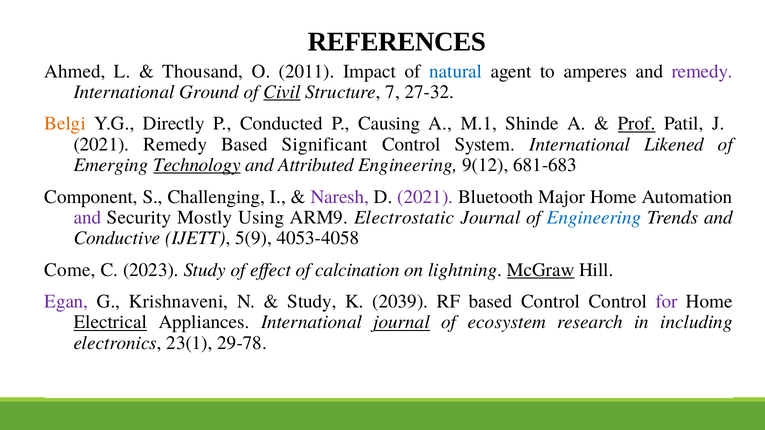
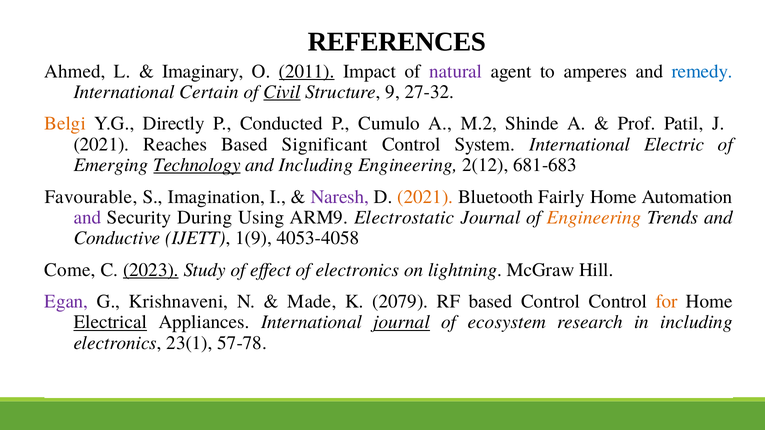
Thousand: Thousand -> Imaginary (203, 71)
2011 underline: none -> present (307, 71)
natural colour: blue -> purple (456, 71)
remedy colour: purple -> blue (702, 71)
Ground: Ground -> Certain (209, 92)
7: 7 -> 9 (393, 92)
Causing: Causing -> Cumulo (389, 124)
M.1: M.1 -> M.2 (479, 124)
Prof underline: present -> none (637, 124)
2021 Remedy: Remedy -> Reaches (175, 144)
Likened: Likened -> Electric (674, 144)
and Attributed: Attributed -> Including (316, 165)
9(12: 9(12 -> 2(12 (485, 165)
Component: Component -> Favourable (91, 197)
Challenging: Challenging -> Imagination (216, 197)
2021 colour: purple -> orange (425, 197)
Major: Major -> Fairly (562, 197)
Mostly: Mostly -> During (205, 218)
Engineering colour: blue -> orange (594, 218)
5(9: 5(9 -> 1(9 (254, 238)
2023 underline: none -> present (151, 270)
of calcination: calcination -> electronics (357, 270)
McGraw underline: present -> none (541, 270)
Study: Study -> Made (312, 302)
2039: 2039 -> 2079 (400, 302)
for colour: purple -> orange (667, 302)
29-78: 29-78 -> 57-78 (242, 343)
